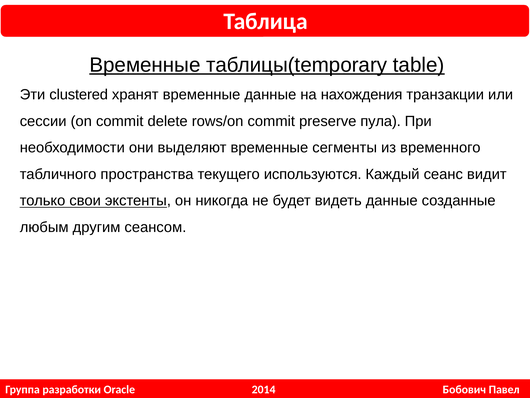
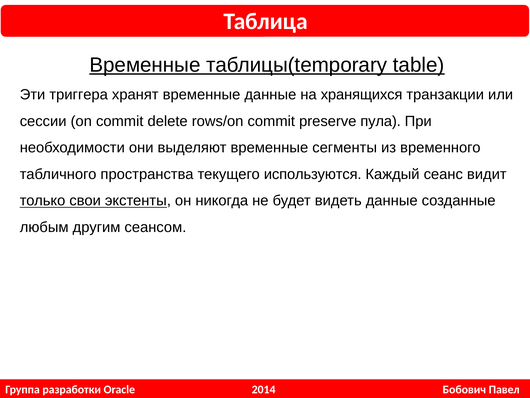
clustered: clustered -> триггера (79, 95)
нахождения: нахождения -> хранящихся (362, 95)
